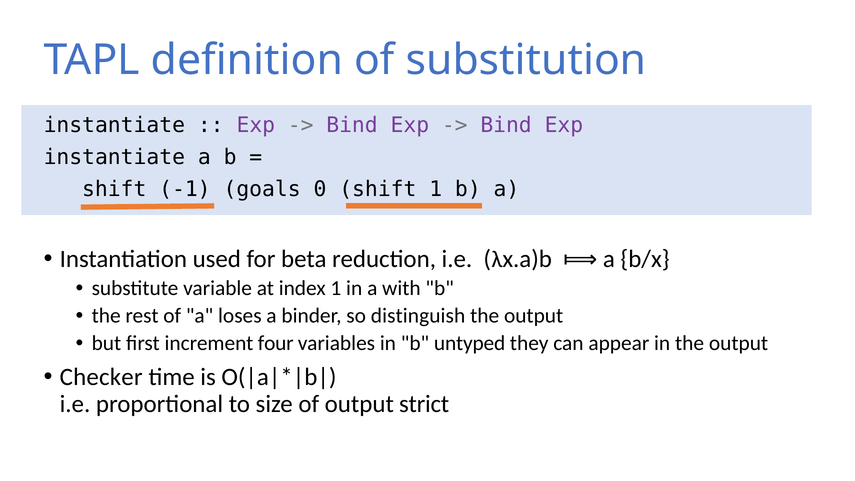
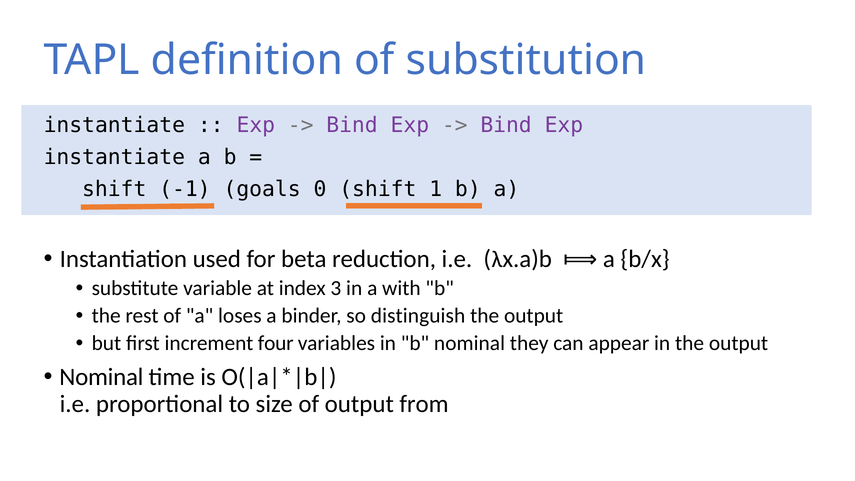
index 1: 1 -> 3 (336, 288)
b untyped: untyped -> nominal (470, 343)
Checker: Checker -> Nominal (101, 377)
strict: strict -> from (424, 404)
